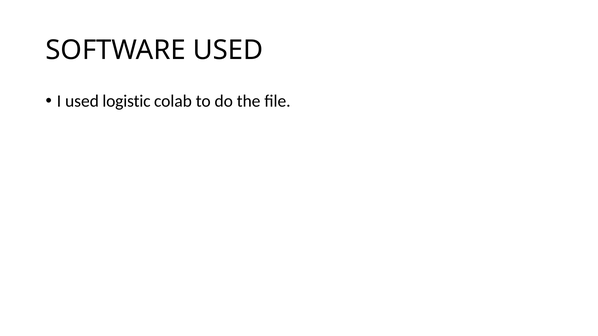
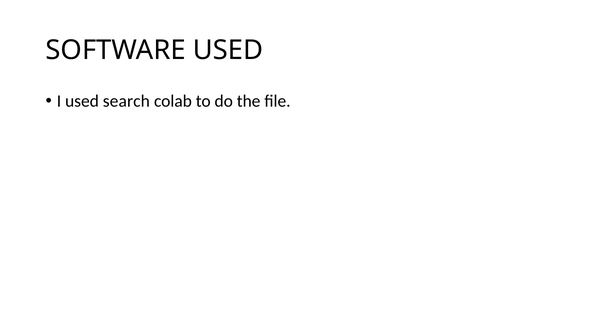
logistic: logistic -> search (126, 101)
